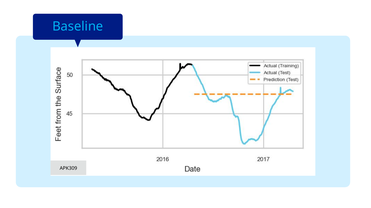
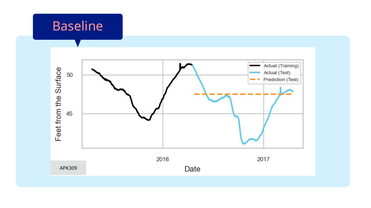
Baseline colour: light blue -> pink (78, 27)
